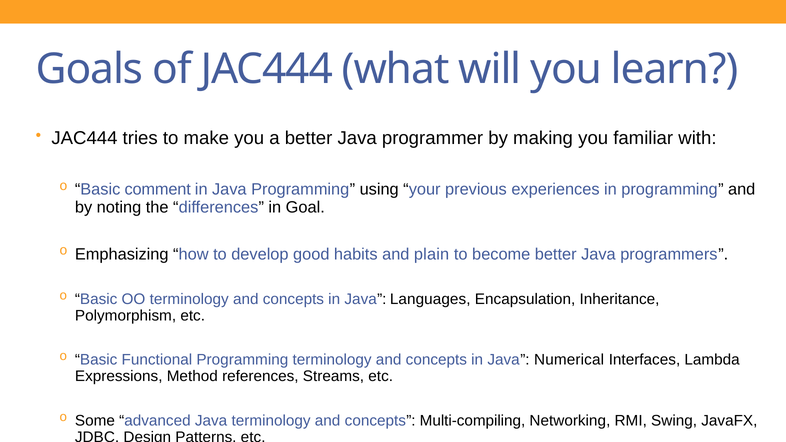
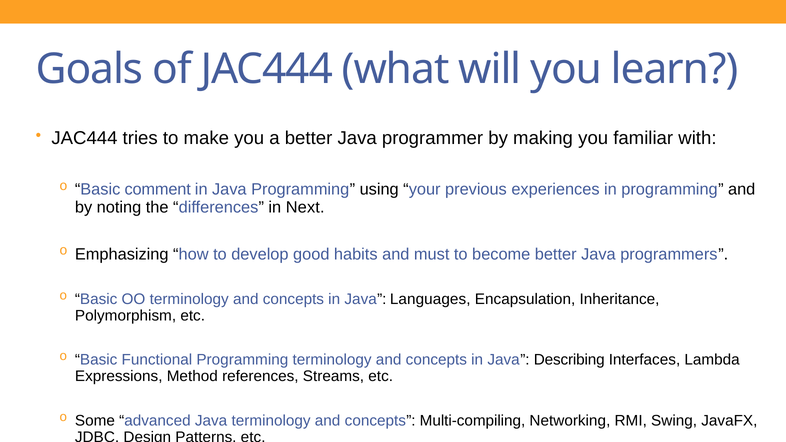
Goal: Goal -> Next (305, 207)
plain: plain -> must (432, 254)
Numerical: Numerical -> Describing (569, 360)
